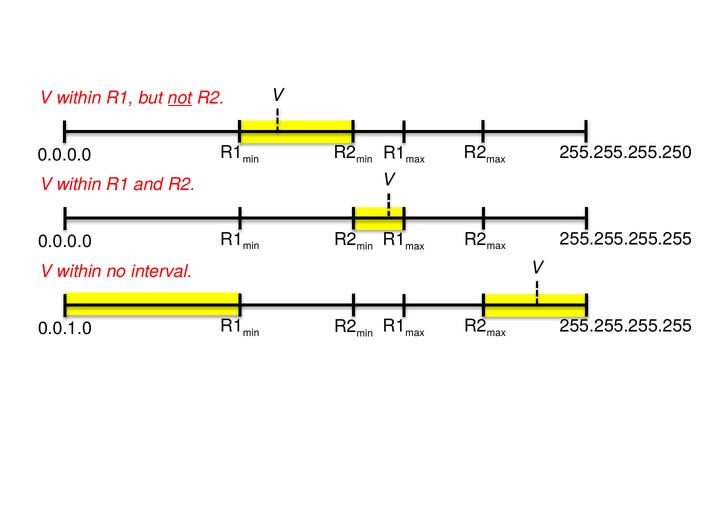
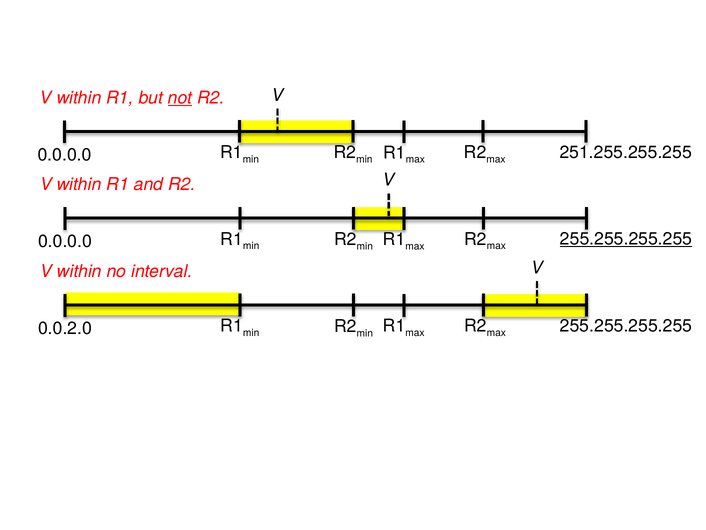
255.255.255.250: 255.255.255.250 -> 251.255.255.255 (626, 152)
255.255.255.255 underline: none -> present (626, 239)
0.0.1.0: 0.0.1.0 -> 0.0.2.0 (65, 328)
